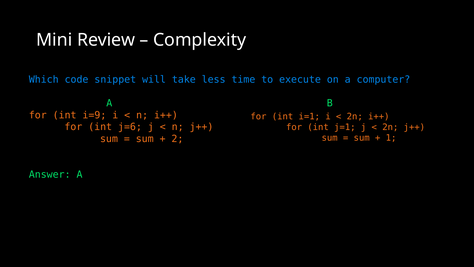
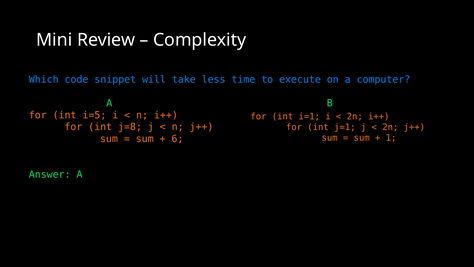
i=9: i=9 -> i=5 (94, 115)
j=6: j=6 -> j=8 (130, 127)
2: 2 -> 6 (177, 139)
